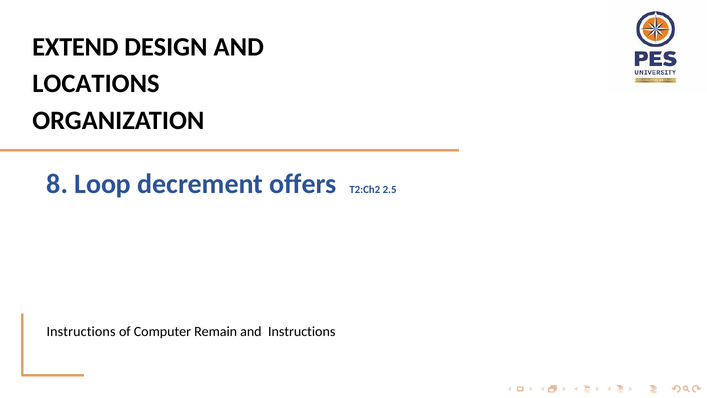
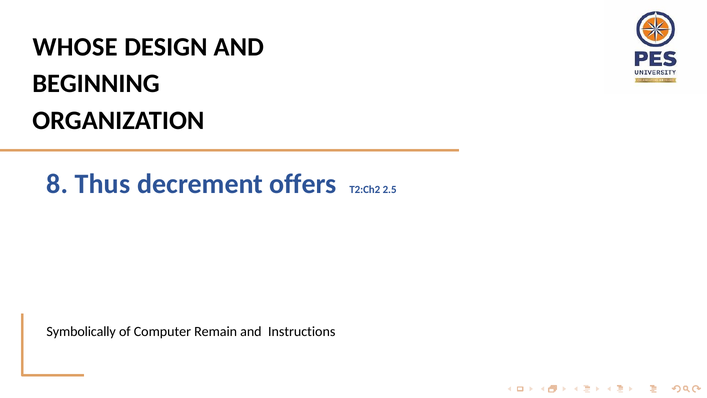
EXTEND: EXTEND -> WHOSE (75, 47)
LOCATIONS: LOCATIONS -> BEGINNING (96, 84)
Loop: Loop -> Thus (102, 184)
Instructions: Instructions -> Symbolically (81, 332)
